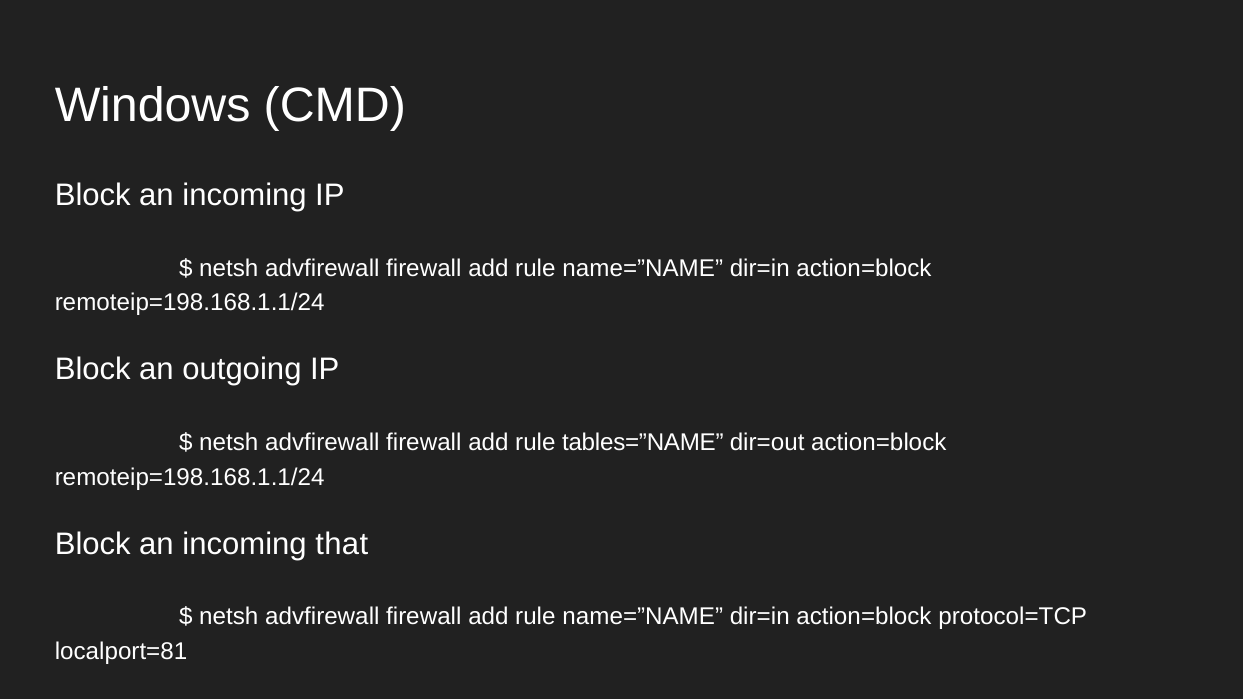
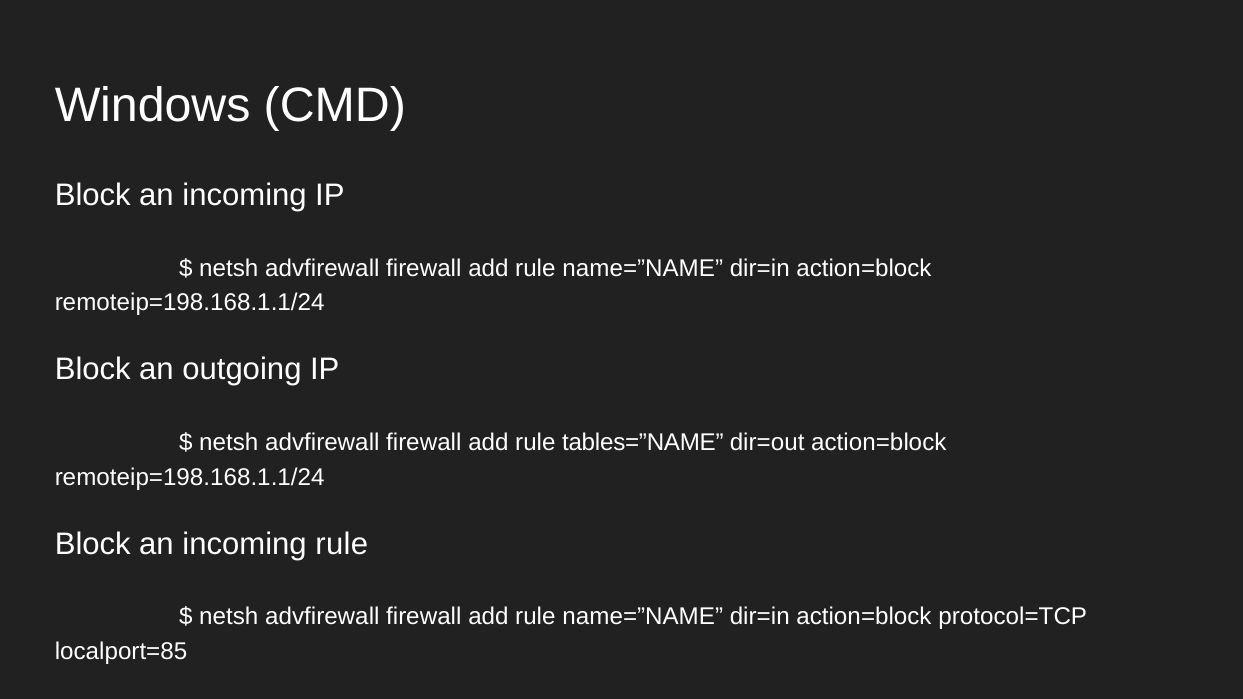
incoming that: that -> rule (342, 544)
localport=81: localport=81 -> localport=85 (121, 651)
